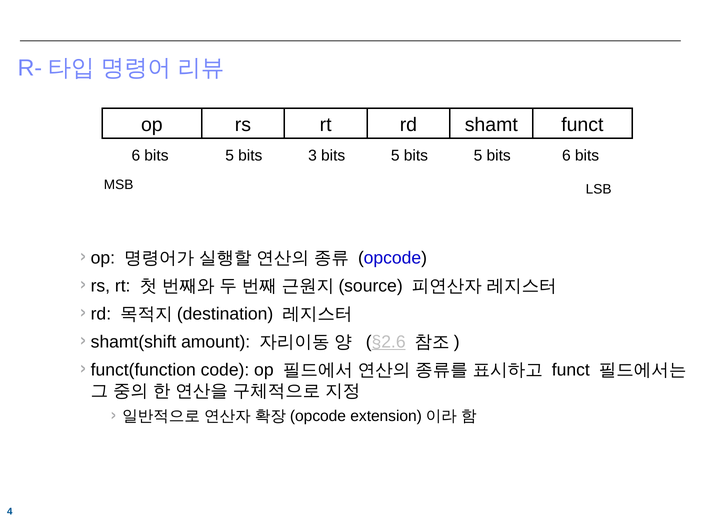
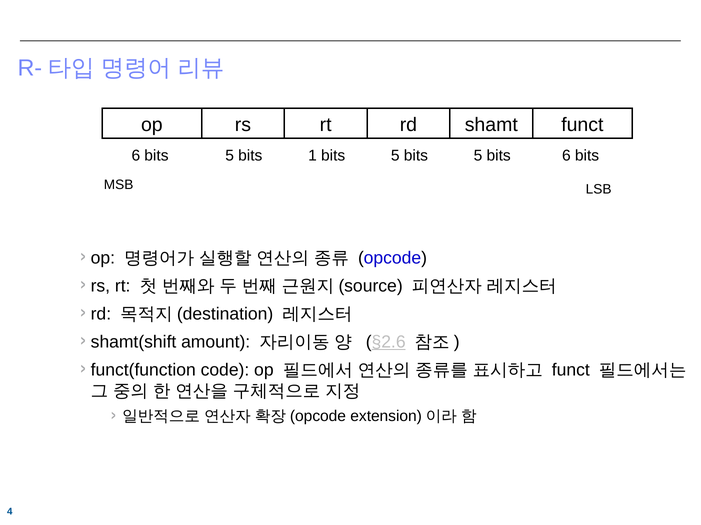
3: 3 -> 1 (313, 156)
